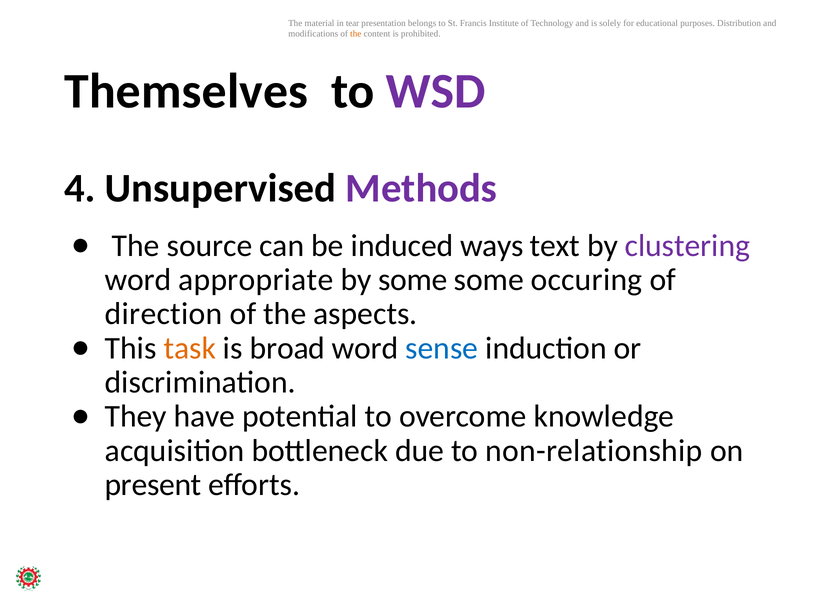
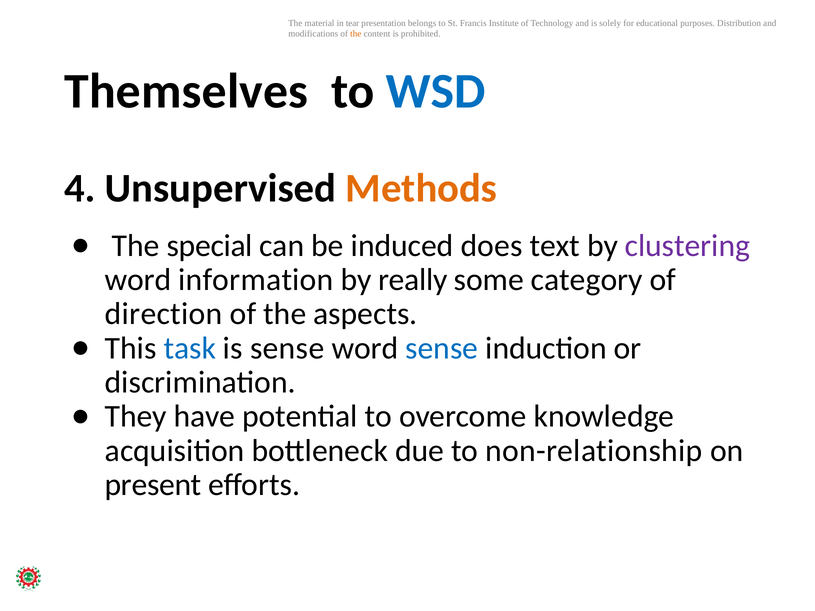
WSD colour: purple -> blue (436, 91)
Methods colour: purple -> orange (421, 189)
source: source -> special (210, 246)
ways: ways -> does (492, 246)
appropriate: appropriate -> information (256, 280)
by some: some -> really (413, 280)
occuring: occuring -> category (587, 280)
task colour: orange -> blue (190, 348)
is broad: broad -> sense (287, 348)
